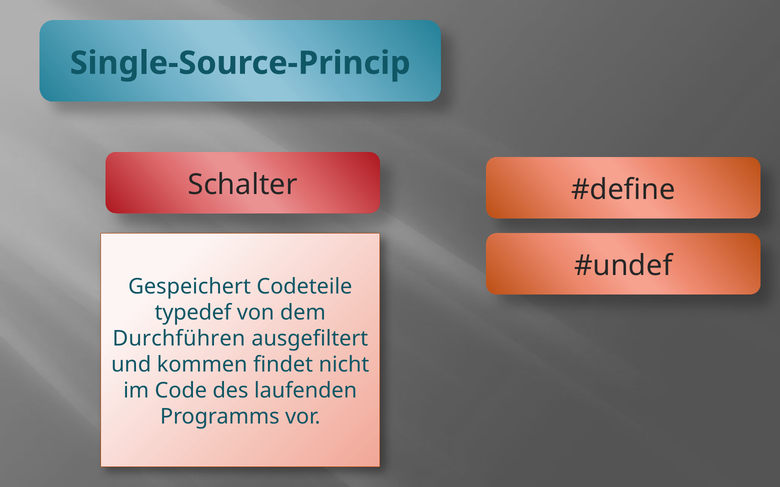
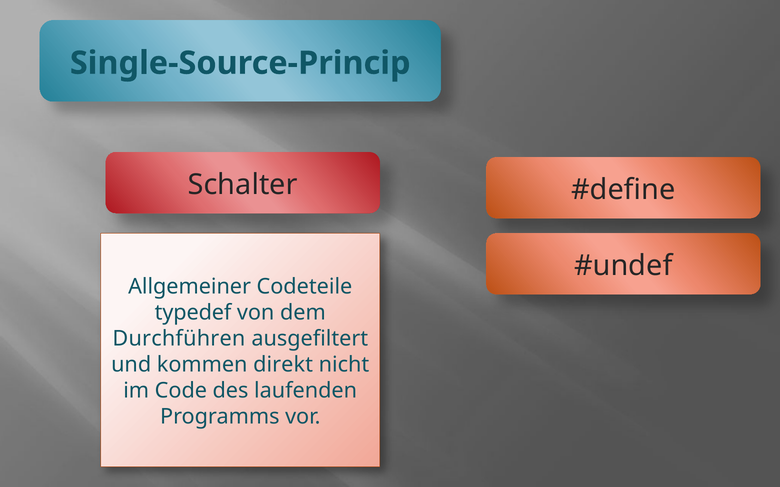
Gespeichert: Gespeichert -> Allgemeiner (190, 287)
findet: findet -> direkt (283, 365)
